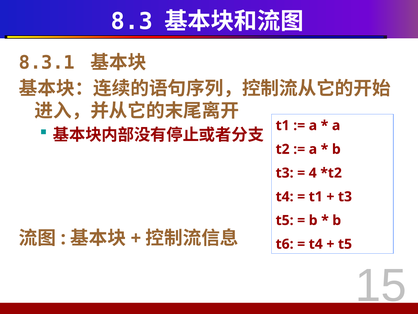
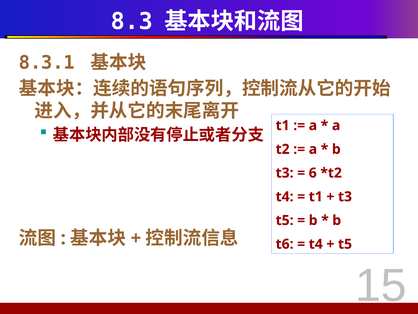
4: 4 -> 6 (313, 173)
